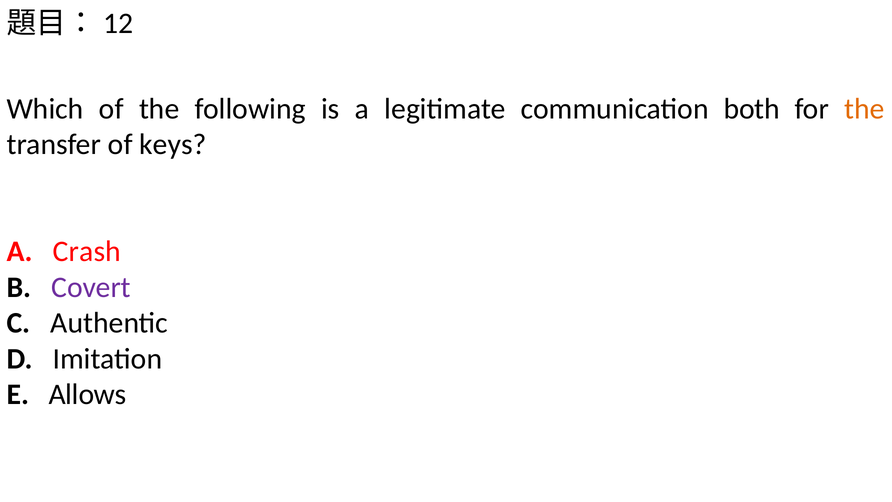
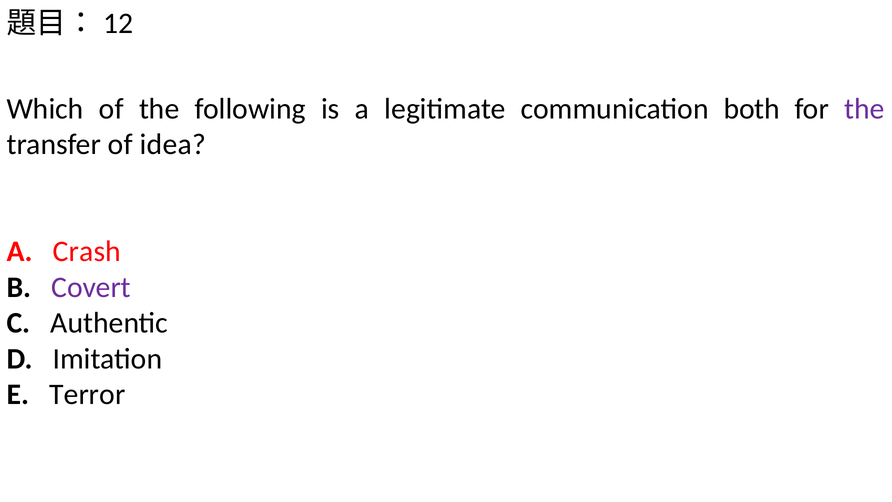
the colour: orange -> purple (864, 109)
keys: keys -> idea (173, 144)
Allows: Allows -> Terror (87, 394)
